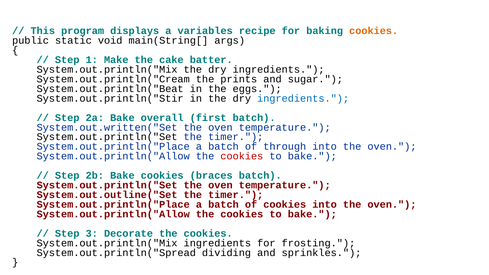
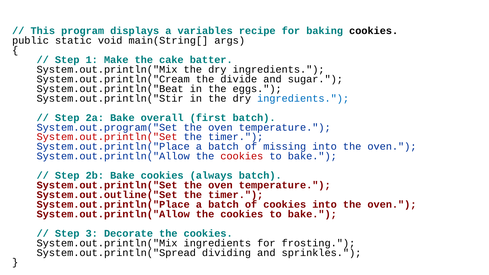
cookies colour: orange -> black (374, 31)
prints: prints -> divide (239, 79)
System.out.written("Set: System.out.written("Set -> System.out.program("Set (107, 127)
System.out.println("Set colour: black -> red (107, 137)
through: through -> missing (285, 147)
braces: braces -> always (211, 176)
